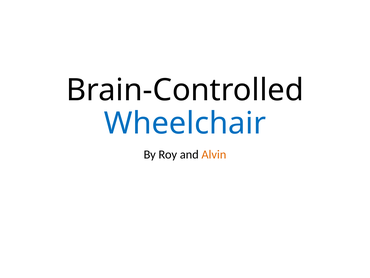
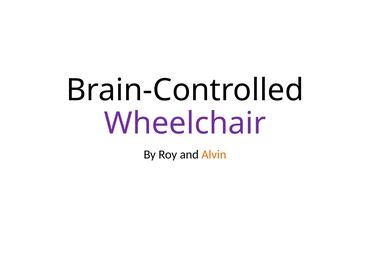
Wheelchair colour: blue -> purple (185, 123)
